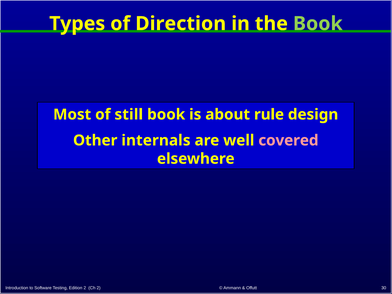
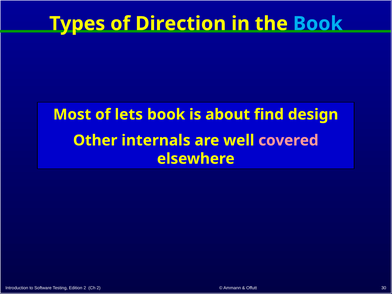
Book colour: light green -> light blue (318, 24)
still: still -> lets (129, 114)
rule: rule -> find (269, 114)
